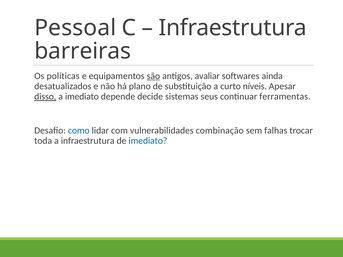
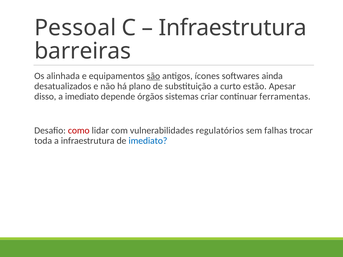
políticas: políticas -> alinhada (63, 76)
avaliar: avaliar -> ícones (207, 76)
níveis: níveis -> estão (255, 86)
disso underline: present -> none (45, 97)
decide: decide -> órgãos (150, 97)
seus: seus -> criar (209, 97)
como colour: blue -> red (79, 131)
combinação: combinação -> regulatórios (220, 131)
